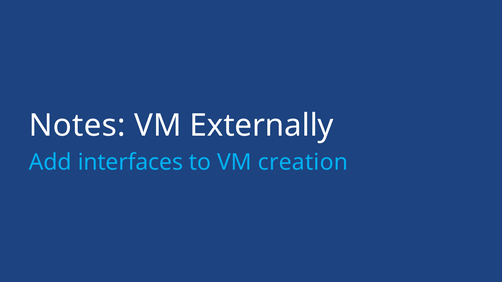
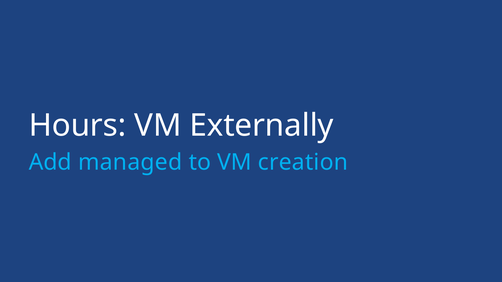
Notes: Notes -> Hours (77, 125)
interfaces: interfaces -> managed (130, 163)
